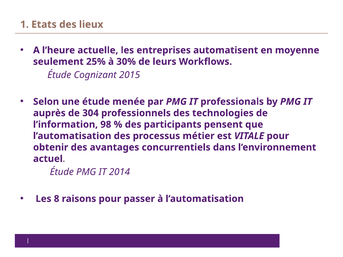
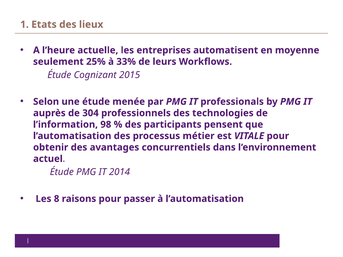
30%: 30% -> 33% (126, 62)
